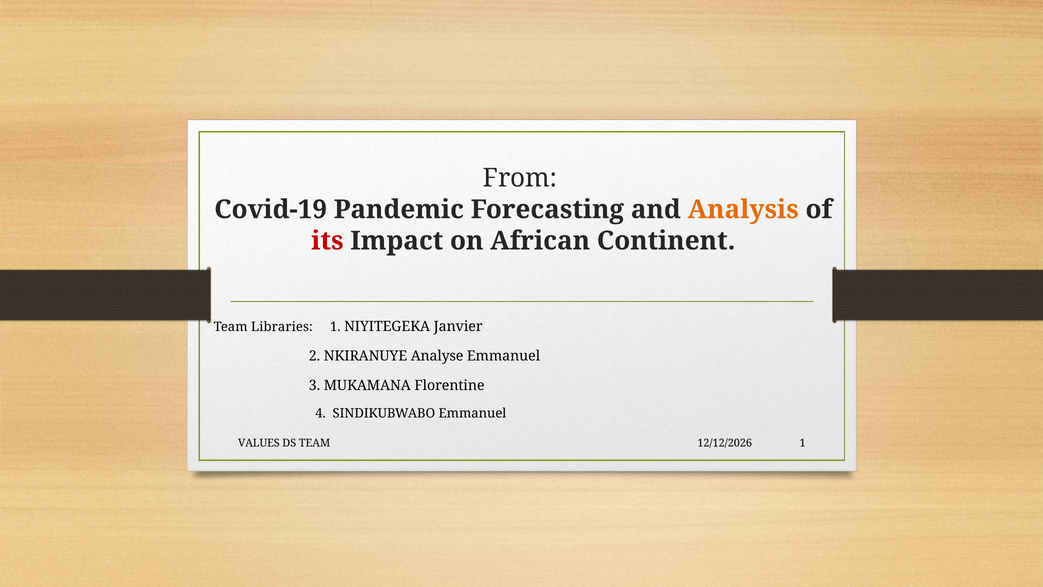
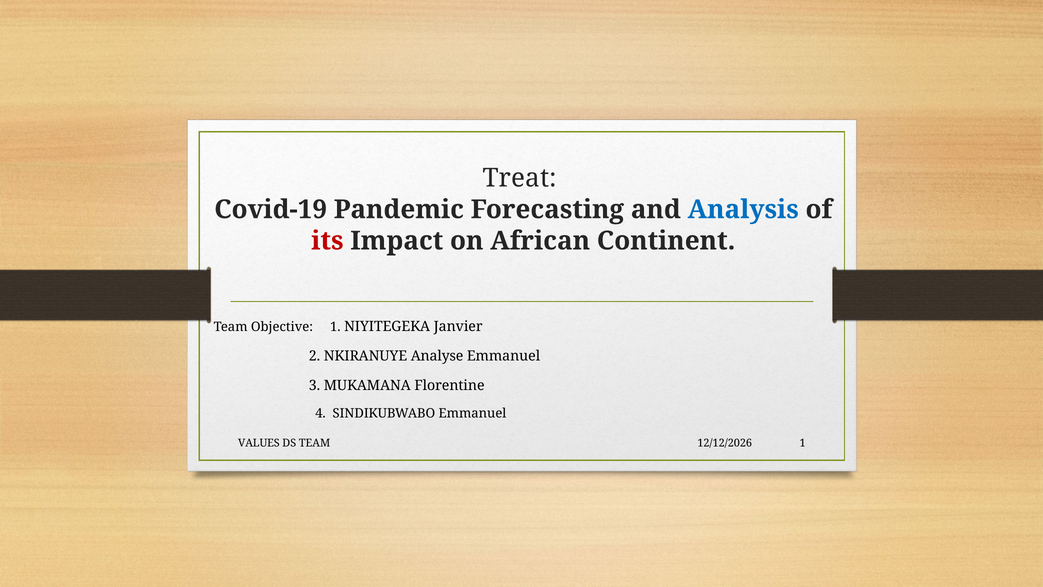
From: From -> Treat (520, 178)
Analysis colour: orange -> blue (743, 209)
Libraries: Libraries -> Objective (282, 327)
